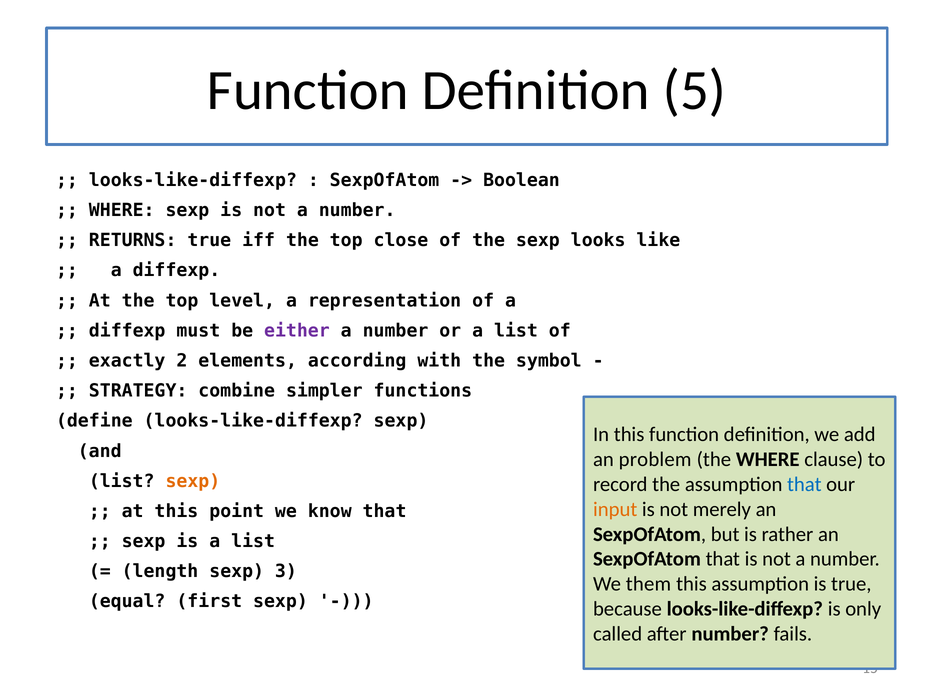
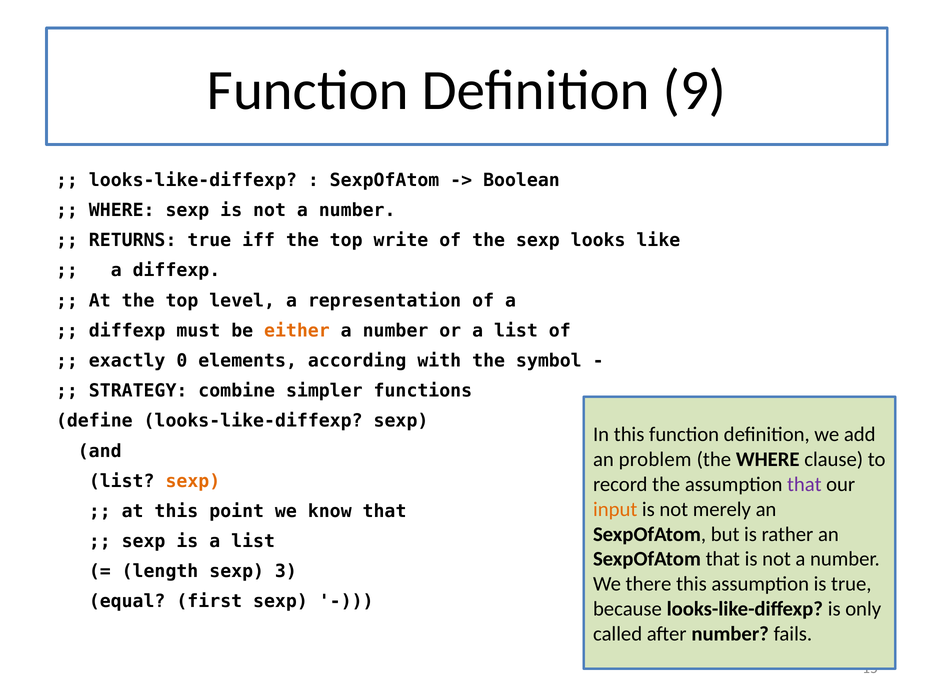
5: 5 -> 9 (695, 90)
close: close -> write (401, 241)
either colour: purple -> orange (297, 331)
2: 2 -> 0 (182, 361)
that colour: blue -> purple (804, 485)
them: them -> there (649, 584)
